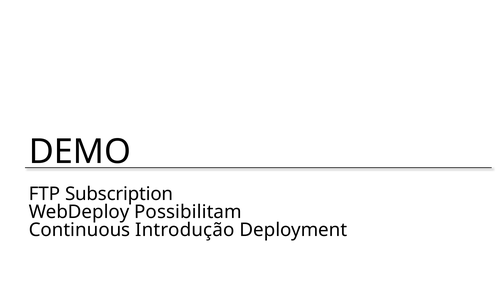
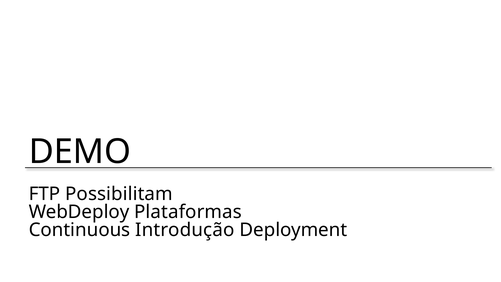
Subscription: Subscription -> Possibilitam (119, 194)
Possibilitam: Possibilitam -> Plataformas (188, 212)
